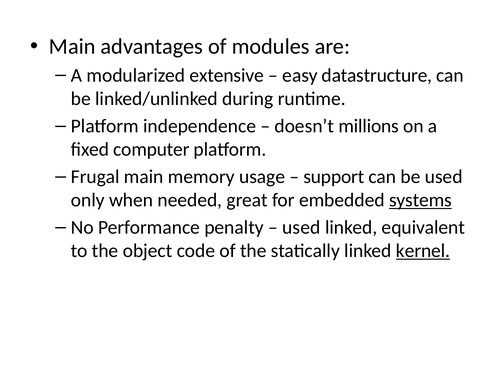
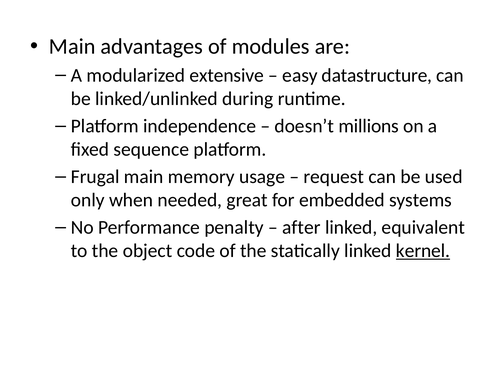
computer: computer -> sequence (151, 150)
support: support -> request (334, 177)
systems underline: present -> none (420, 200)
used: used -> after (301, 228)
